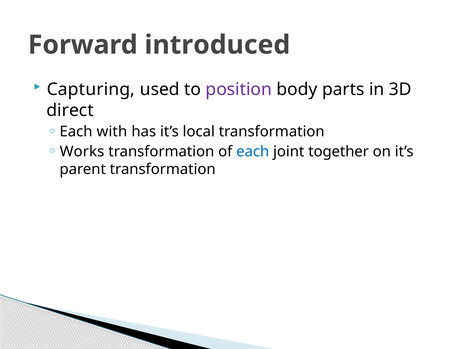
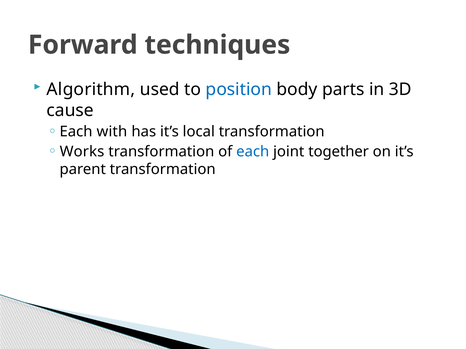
introduced: introduced -> techniques (217, 45)
Capturing: Capturing -> Algorithm (91, 90)
position colour: purple -> blue (239, 90)
direct: direct -> cause (70, 110)
